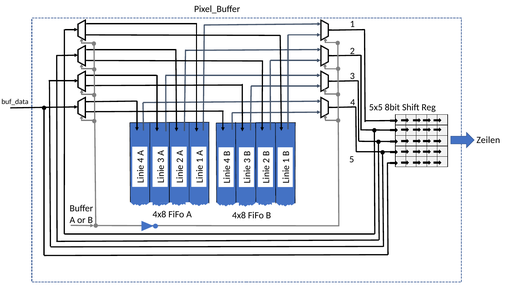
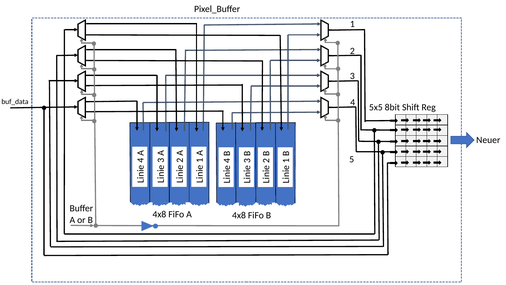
Zeilen: Zeilen -> Neuer (488, 140)
